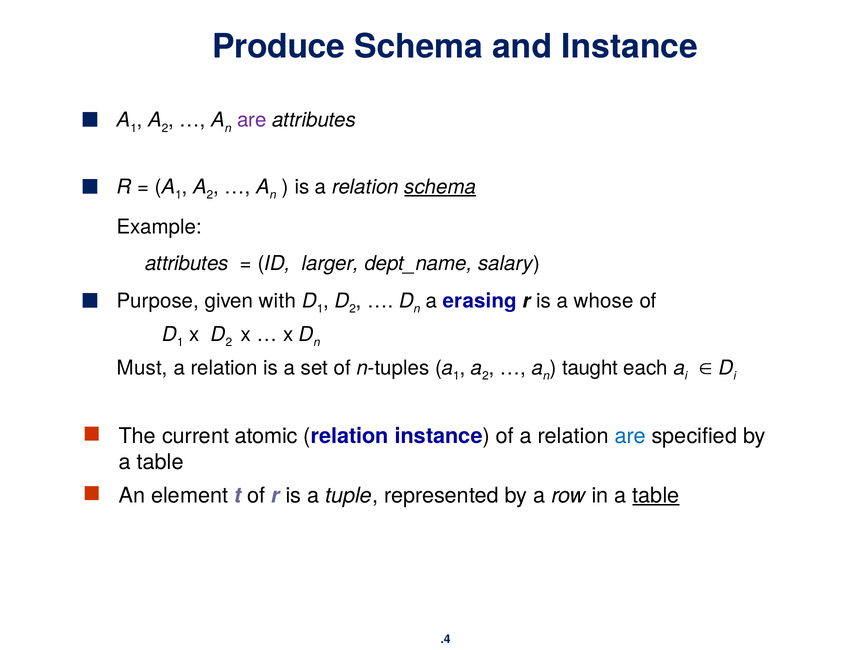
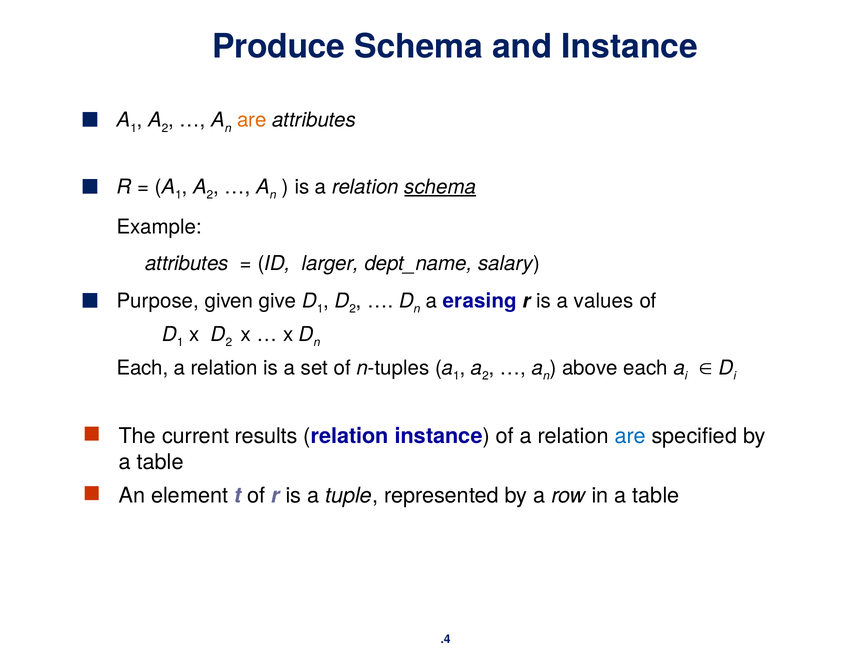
are colour: purple -> orange (252, 120)
with: with -> give (278, 301)
whose: whose -> values (604, 301)
Must: Must -> Each (142, 368)
taught: taught -> above (590, 368)
atomic: atomic -> results (266, 436)
table underline: present -> none (656, 495)
